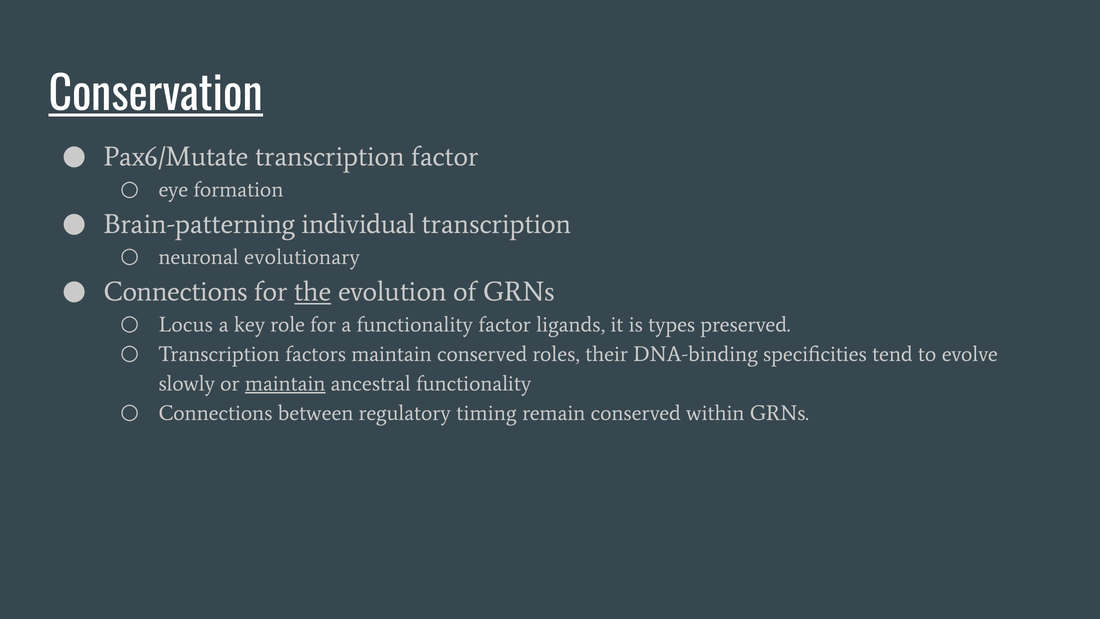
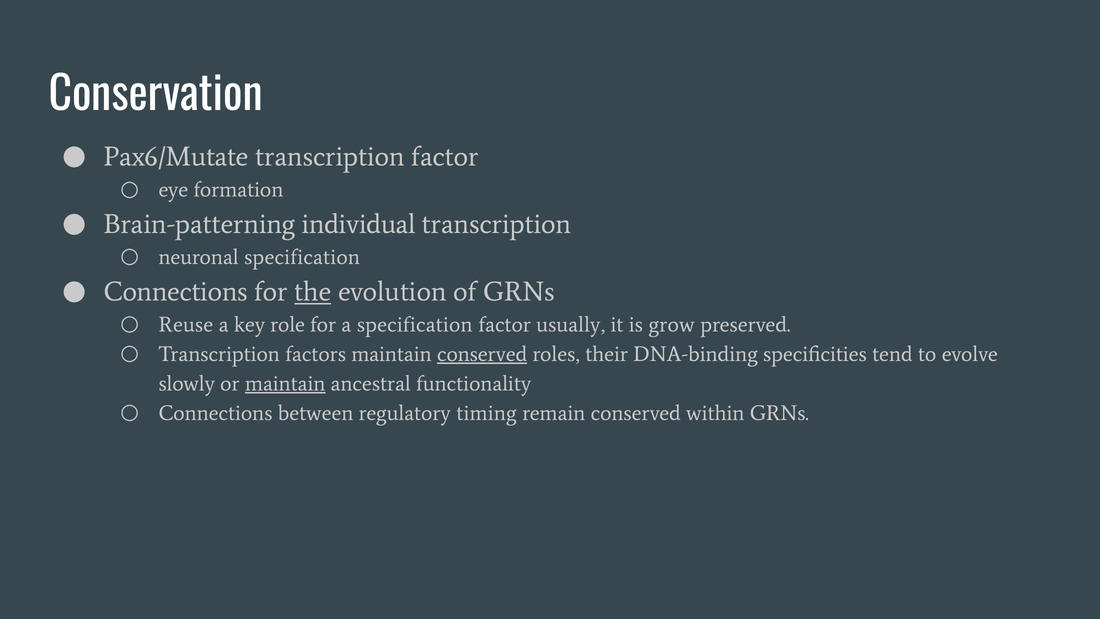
Conservation underline: present -> none (156, 95)
neuronal evolutionary: evolutionary -> specification (302, 257)
Locus: Locus -> Reuse (186, 324)
a functionality: functionality -> specification (415, 324)
ligands: ligands -> usually (571, 324)
types: types -> grow (672, 324)
conserved underline: none -> present (482, 354)
